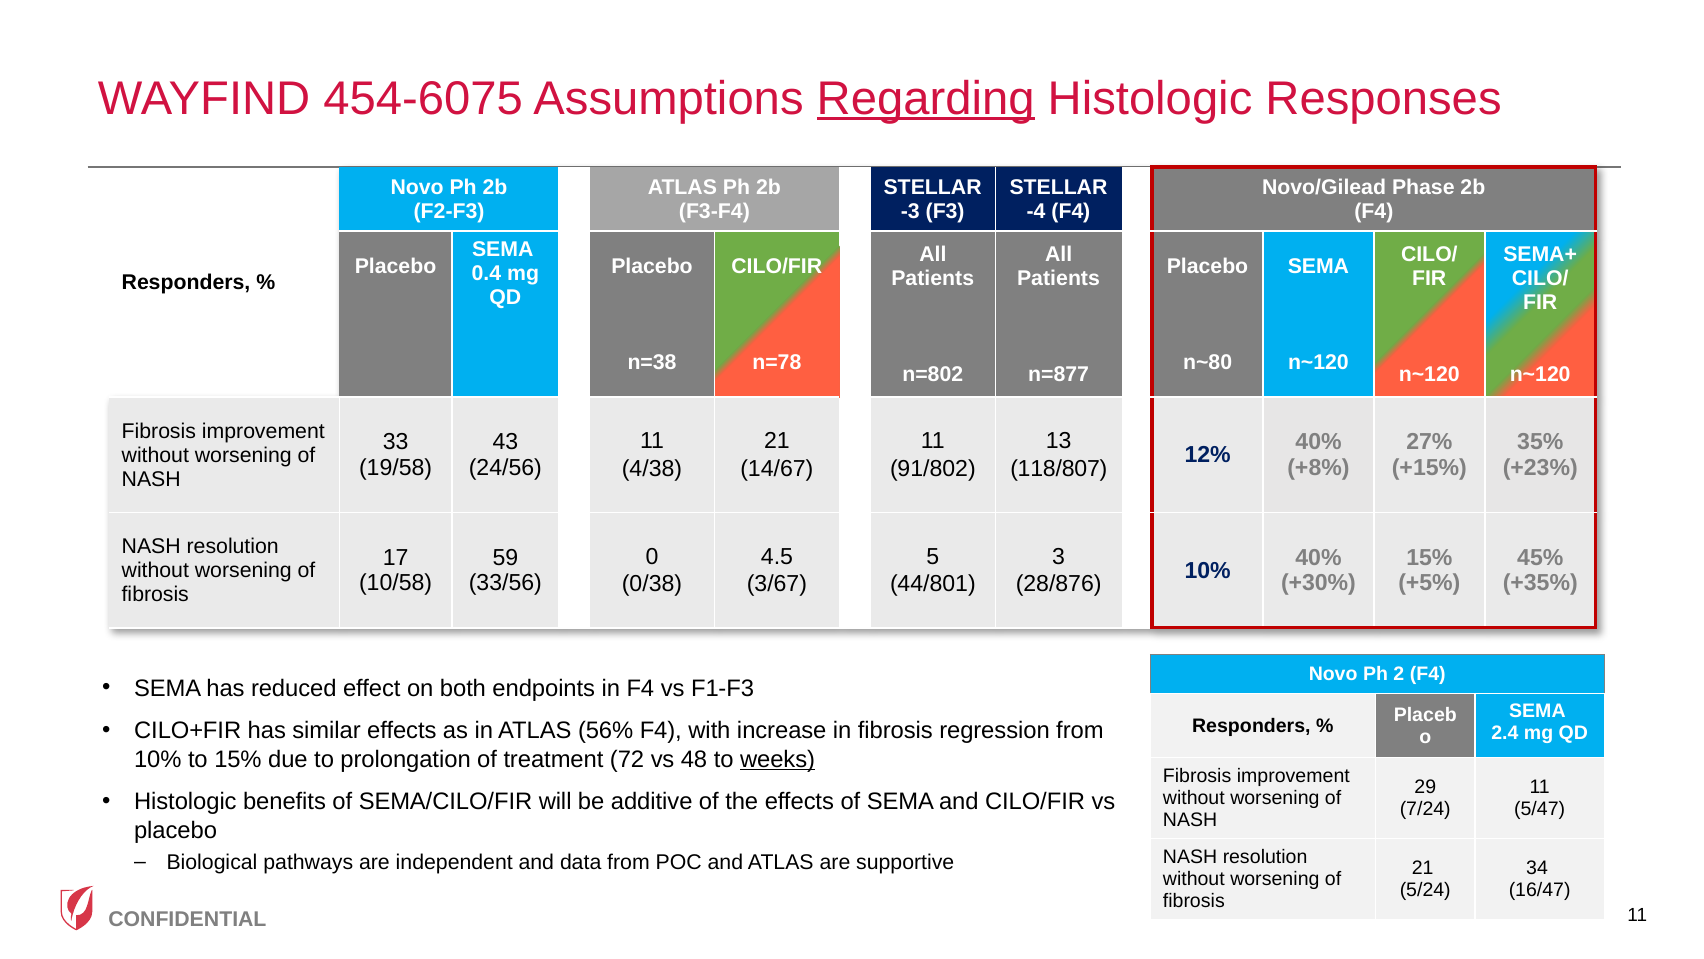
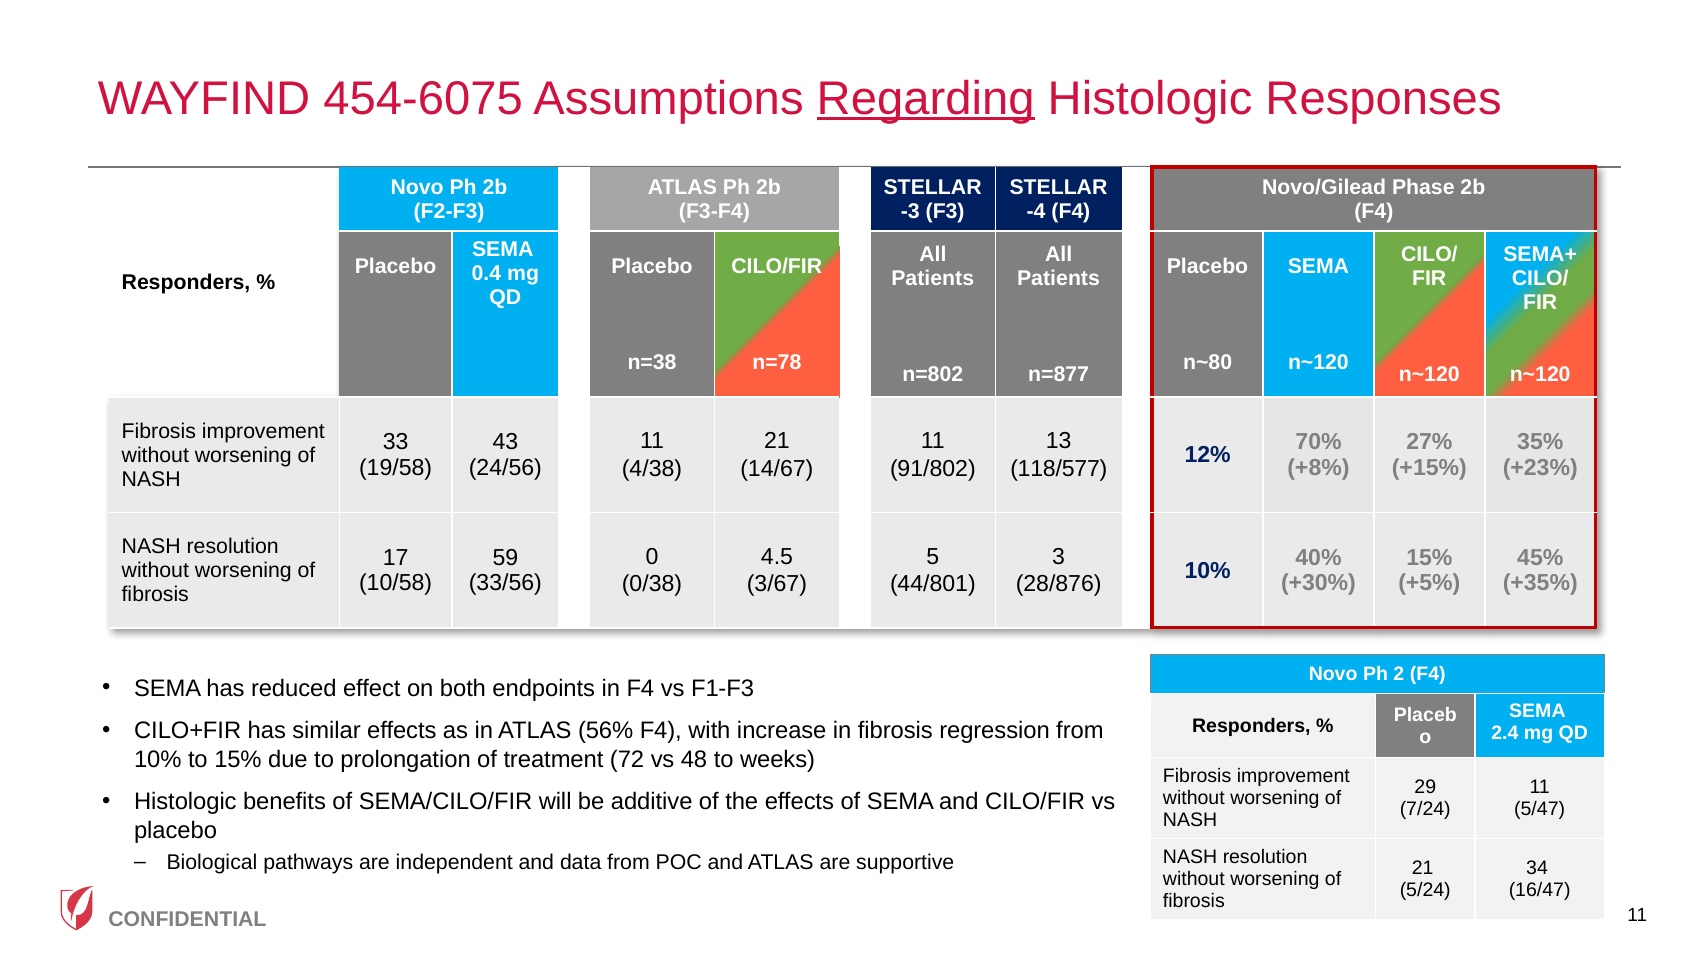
40%: 40% -> 70% (1319, 442)
118/807: 118/807 -> 118/577 (1059, 469)
weeks underline: present -> none (778, 759)
